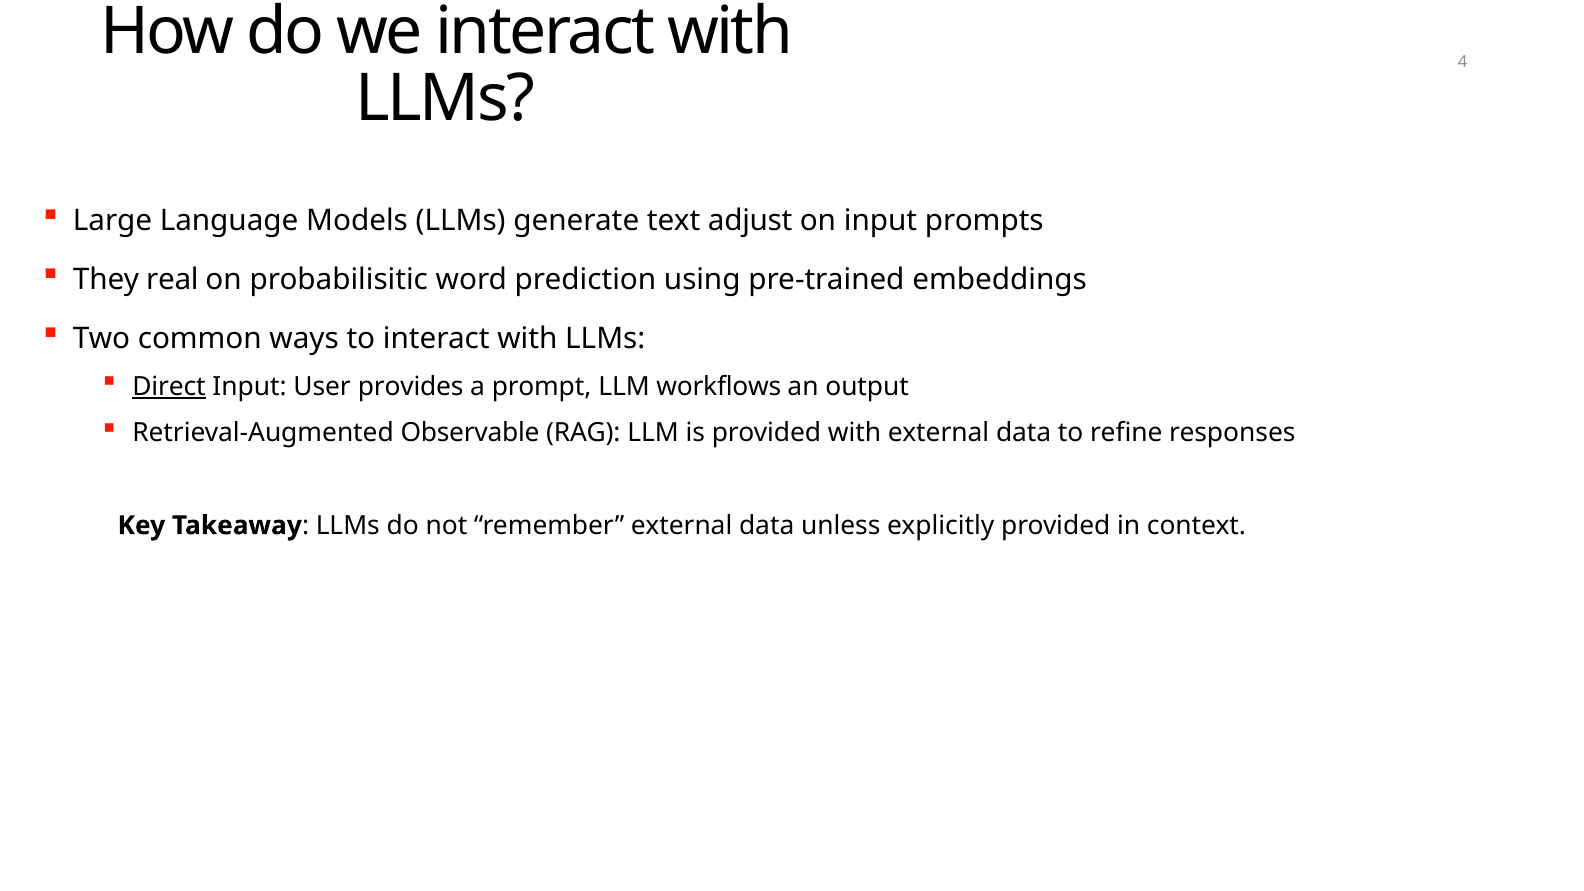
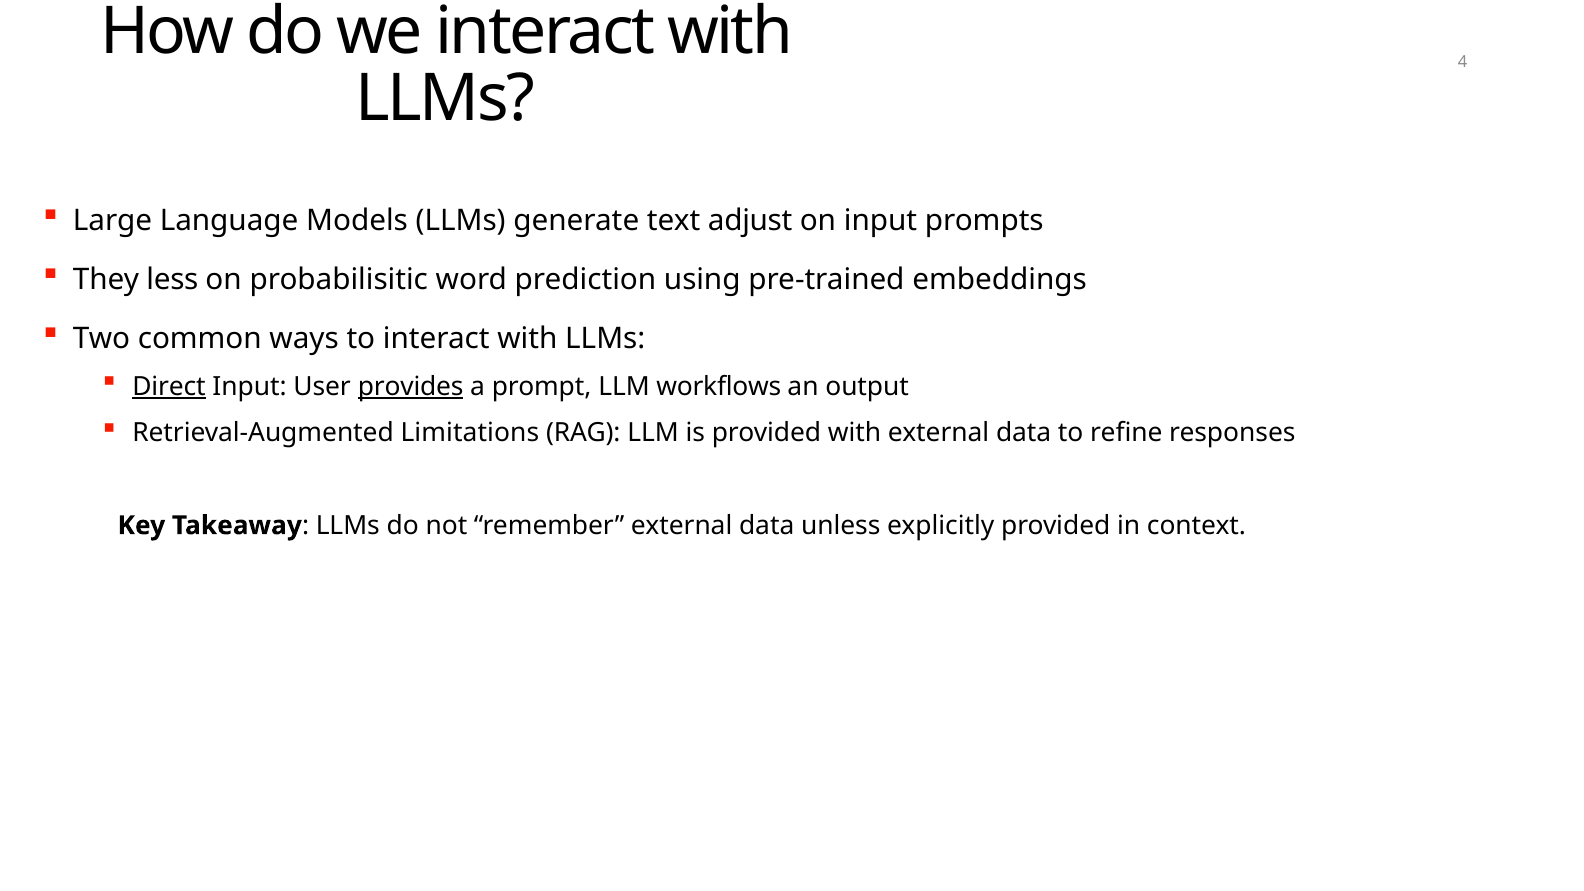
real: real -> less (172, 280)
provides underline: none -> present (411, 387)
Observable: Observable -> Limitations (470, 433)
